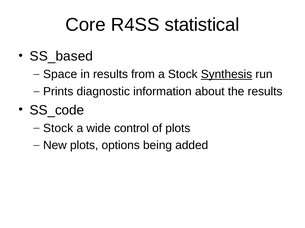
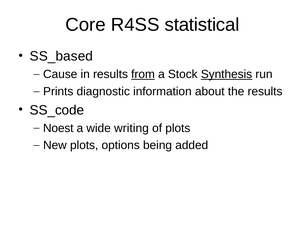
Space: Space -> Cause (60, 74)
from underline: none -> present (143, 74)
Stock: Stock -> Noest (58, 129)
control: control -> writing (131, 129)
